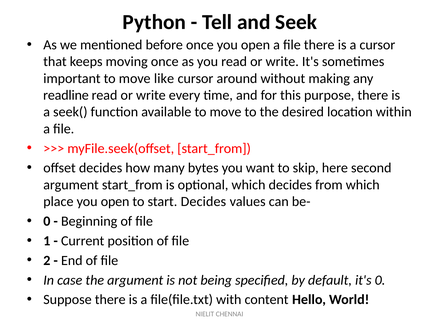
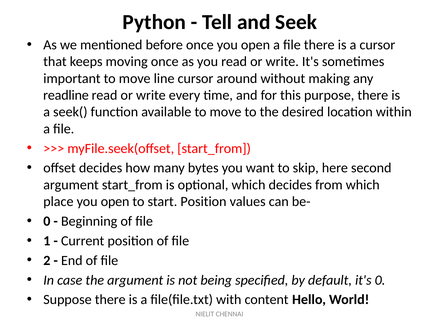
like: like -> line (164, 78)
start Decides: Decides -> Position (203, 202)
